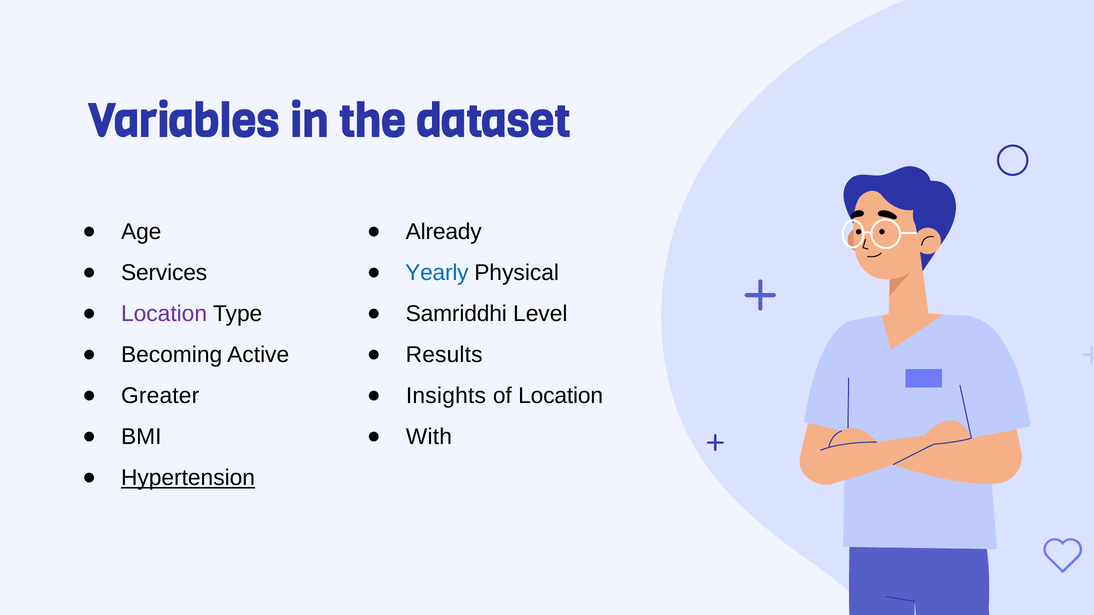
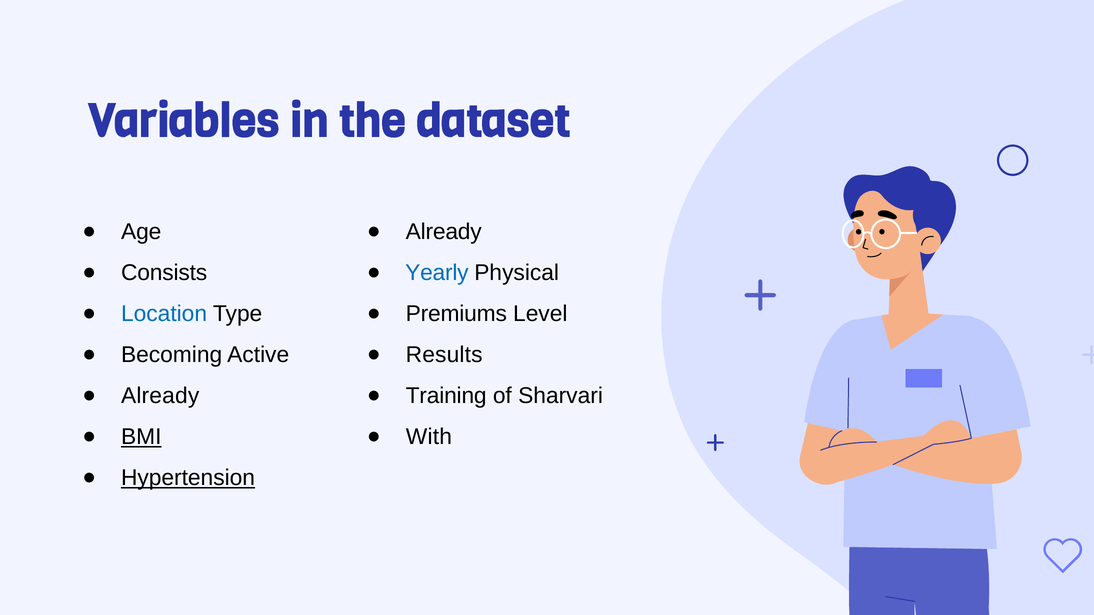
Services: Services -> Consists (164, 273)
Location colour: purple -> blue (164, 314)
Samriddhi: Samriddhi -> Premiums (456, 314)
Greater: Greater -> Already (160, 396)
Insights: Insights -> Training (446, 396)
of Location: Location -> Sharvari (561, 396)
BMI underline: none -> present (141, 437)
